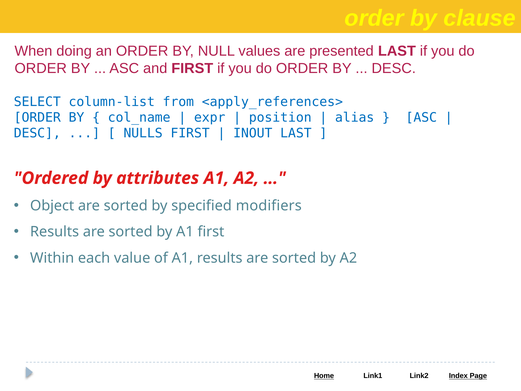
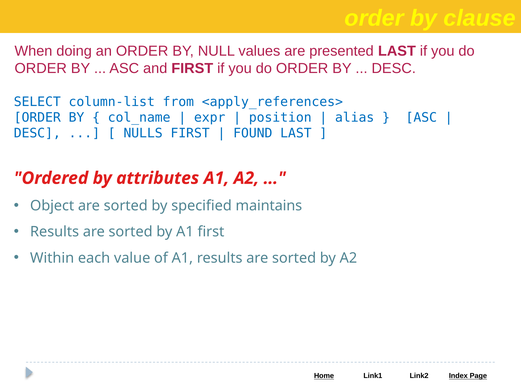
INOUT: INOUT -> FOUND (253, 133)
modifiers: modifiers -> maintains (269, 206)
